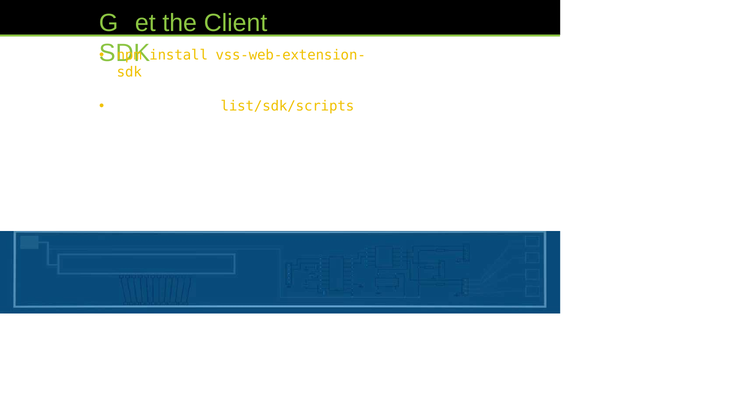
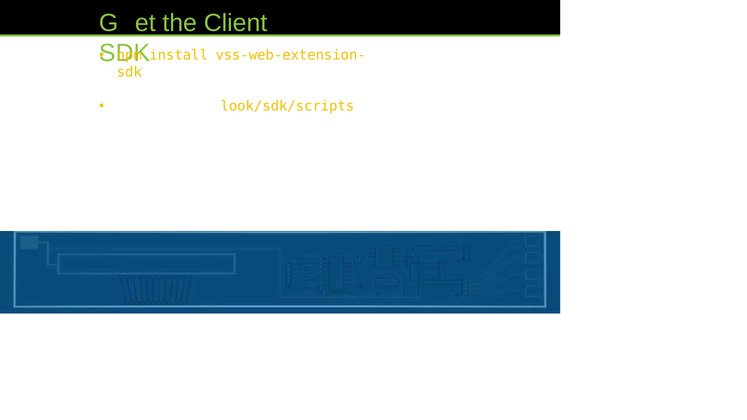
list/sdk/scripts: list/sdk/scripts -> look/sdk/scripts (287, 106)
